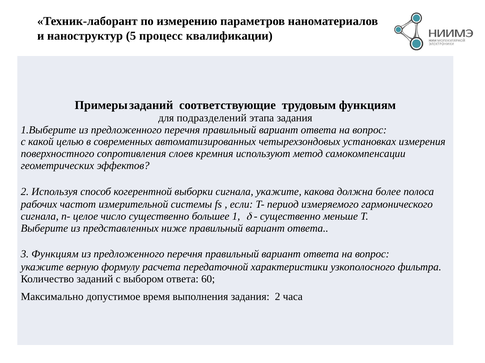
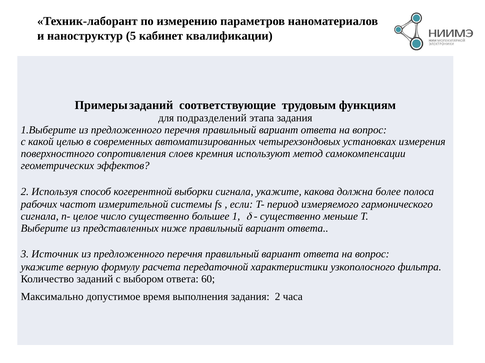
процесс: процесс -> кабинет (161, 36)
3 Функциям: Функциям -> Источник (55, 255)
